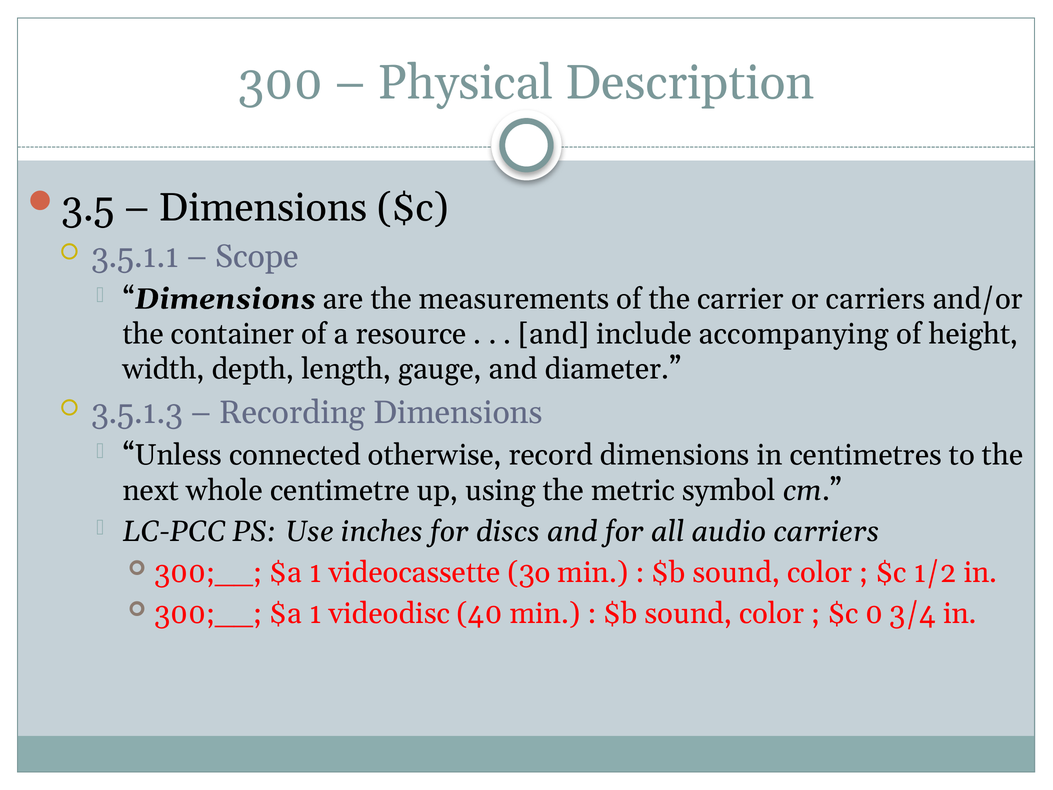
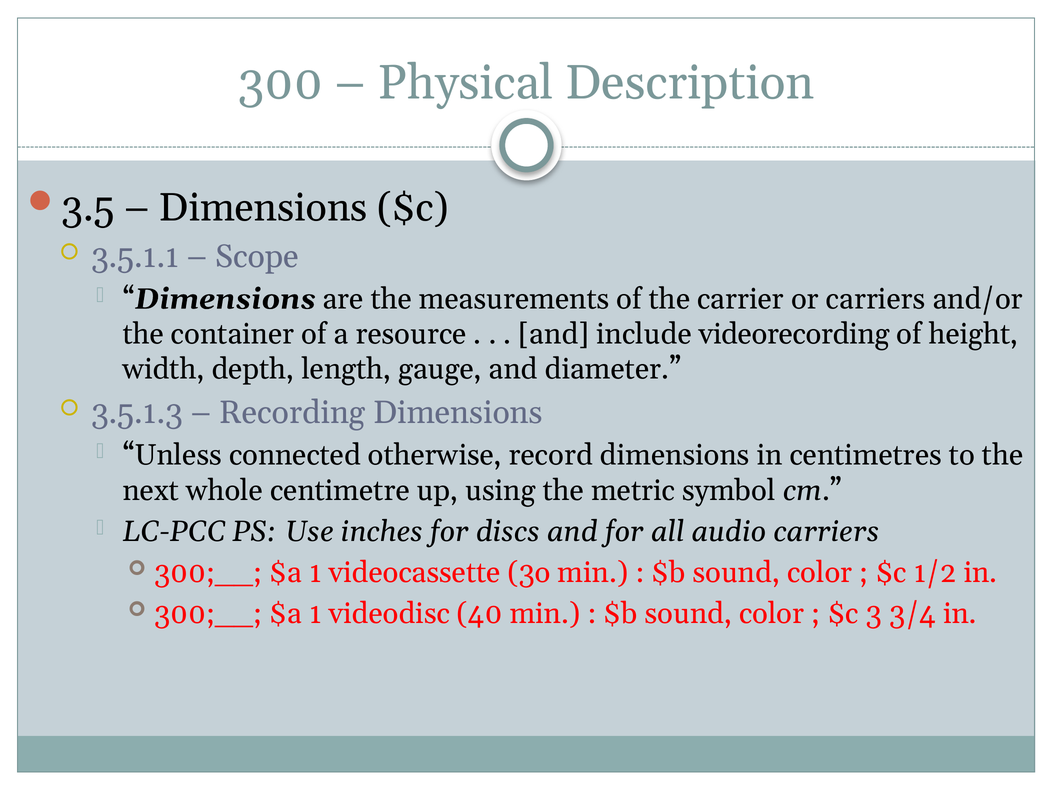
accompanying: accompanying -> videorecording (794, 334)
0: 0 -> 3 (874, 613)
